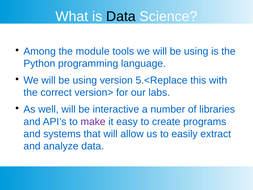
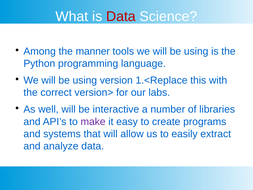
Data colour: black -> red (121, 17)
module: module -> manner (93, 51)
5.<Replace: 5.<Replace -> 1.<Replace (162, 80)
